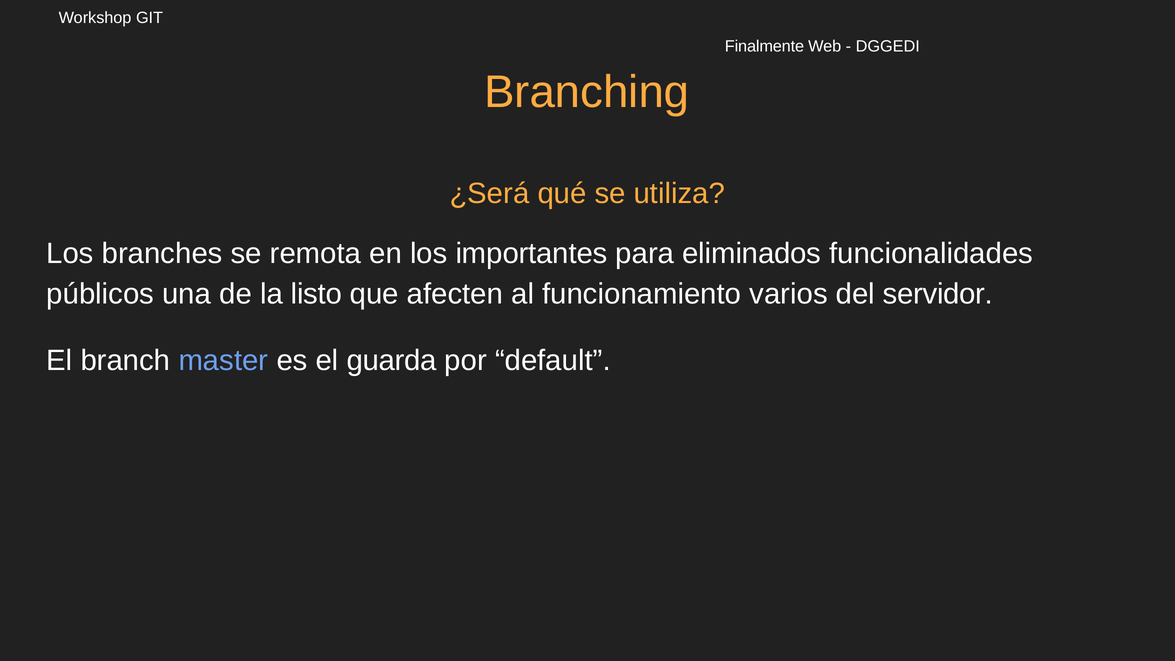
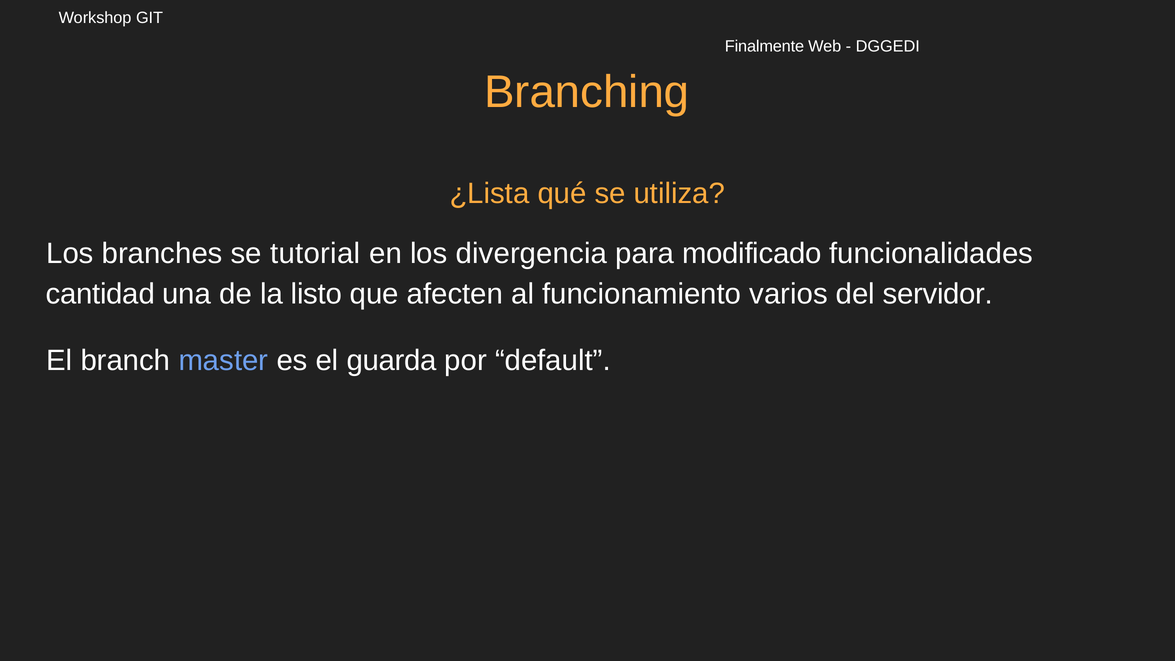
¿Será: ¿Será -> ¿Lista (489, 194)
remota: remota -> tutorial (315, 253)
importantes: importantes -> divergencia (531, 253)
eliminados: eliminados -> modificado (752, 253)
públicos: públicos -> cantidad (100, 294)
